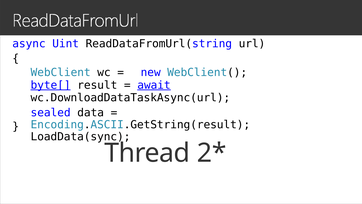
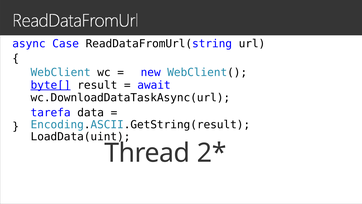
Uint: Uint -> Case (66, 44)
await underline: present -> none (154, 85)
sealed: sealed -> tarefa (51, 112)
LoadData(sync: LoadData(sync -> LoadData(uint (81, 136)
